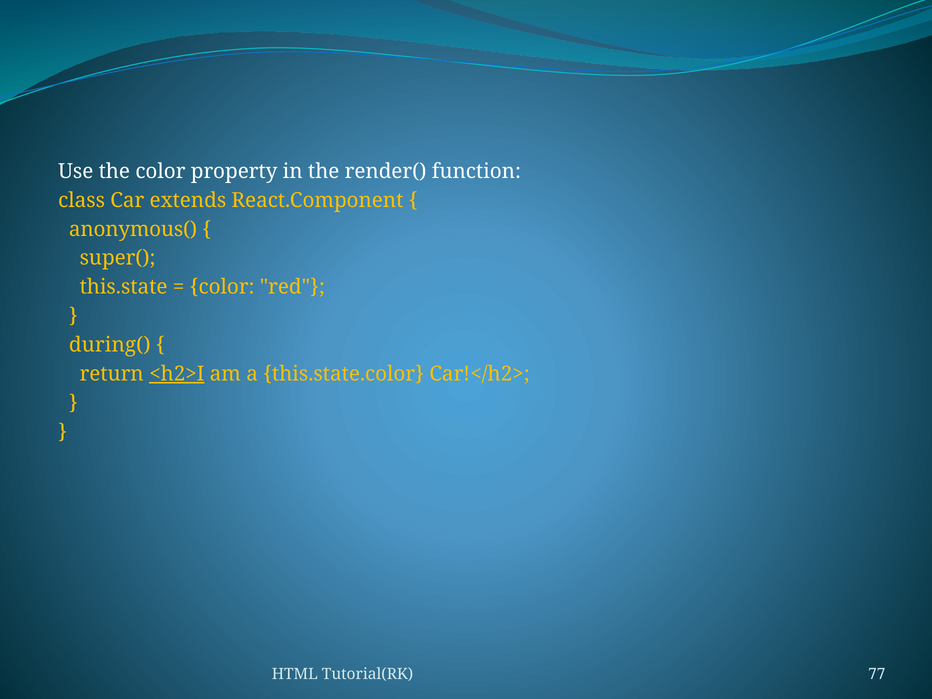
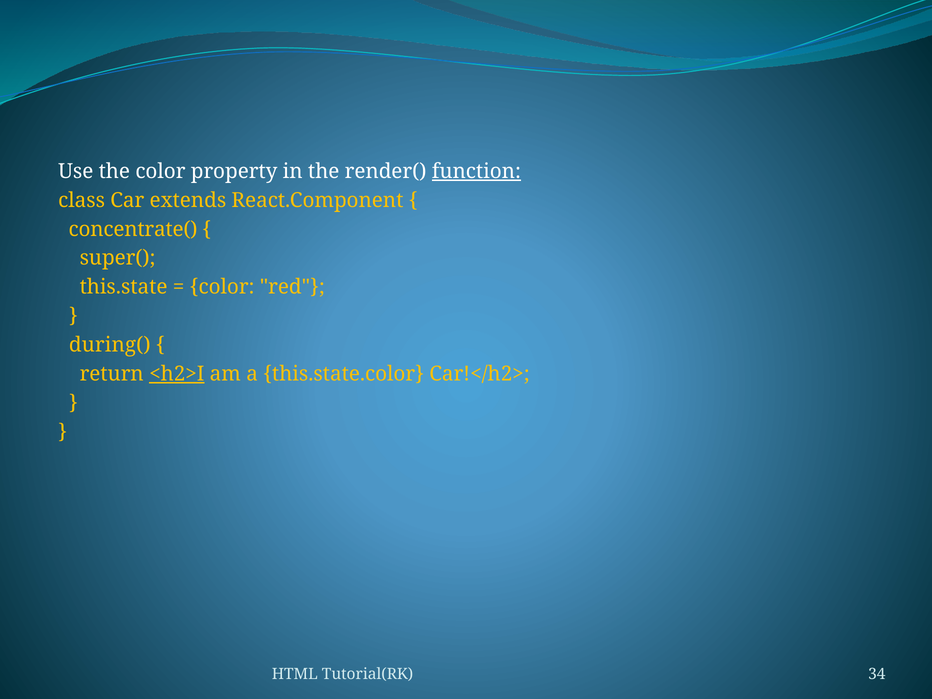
function underline: none -> present (476, 171)
anonymous(: anonymous( -> concentrate( (133, 229)
77: 77 -> 34 (877, 674)
